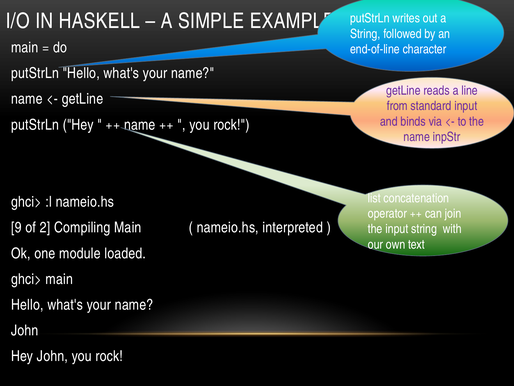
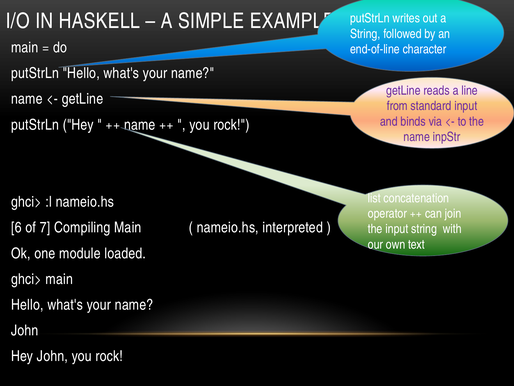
9: 9 -> 6 (16, 227)
2: 2 -> 7 (45, 227)
